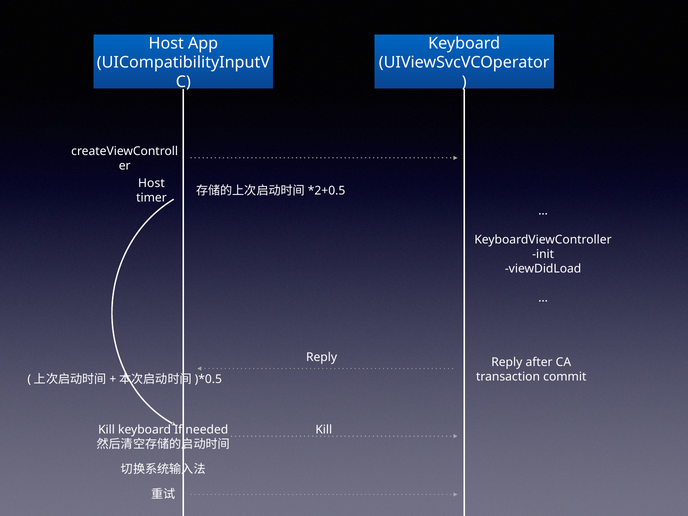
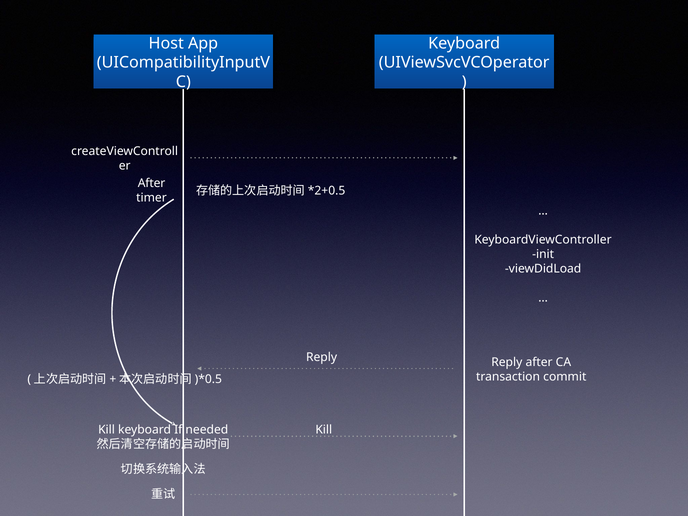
Host: Host -> After (152, 183)
